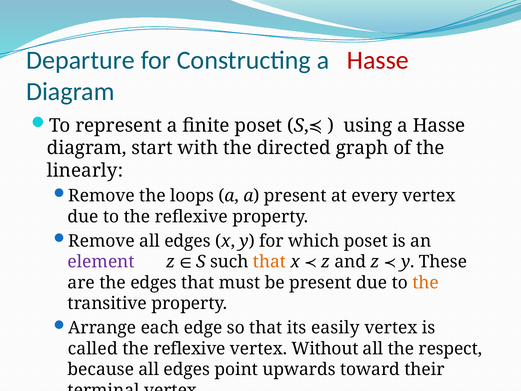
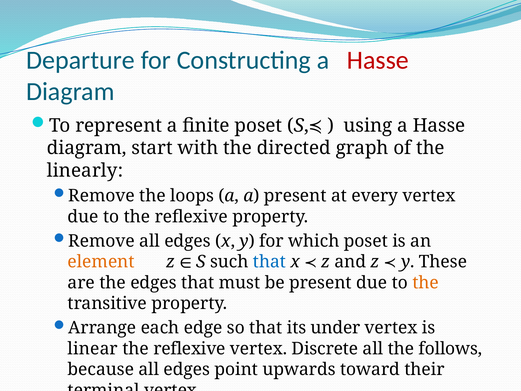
element colour: purple -> orange (101, 262)
that colour: orange -> blue (269, 262)
easily: easily -> under (336, 328)
called: called -> linear (93, 348)
Without: Without -> Discrete (325, 348)
respect: respect -> follows (450, 348)
